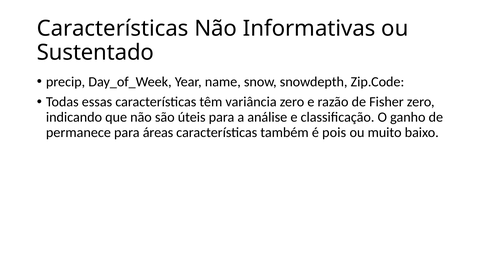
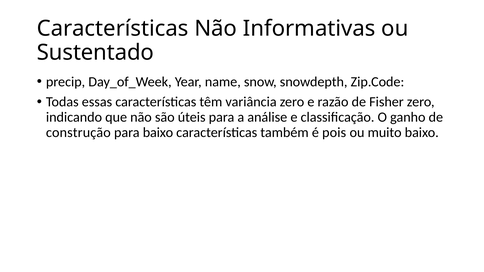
permanece: permanece -> construção (78, 133)
para áreas: áreas -> baixo (158, 133)
